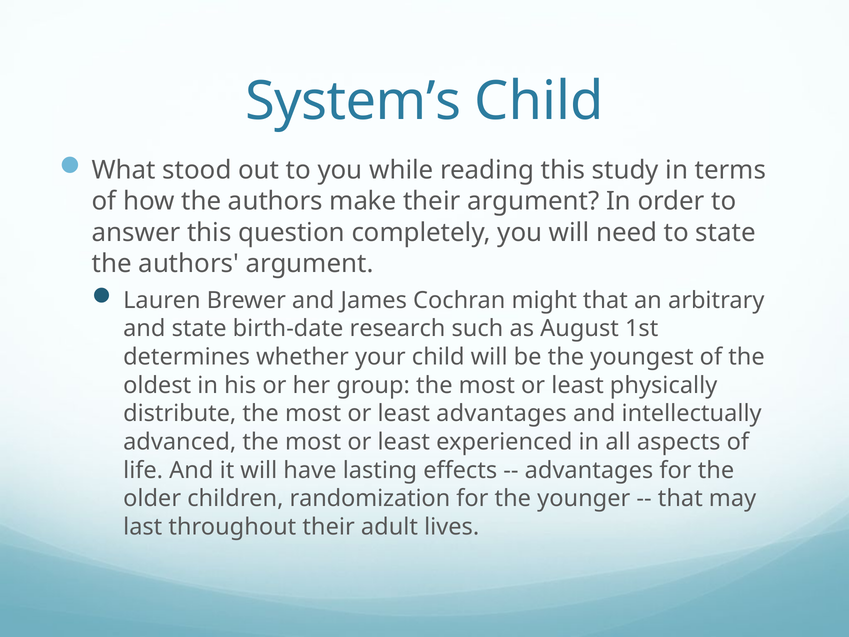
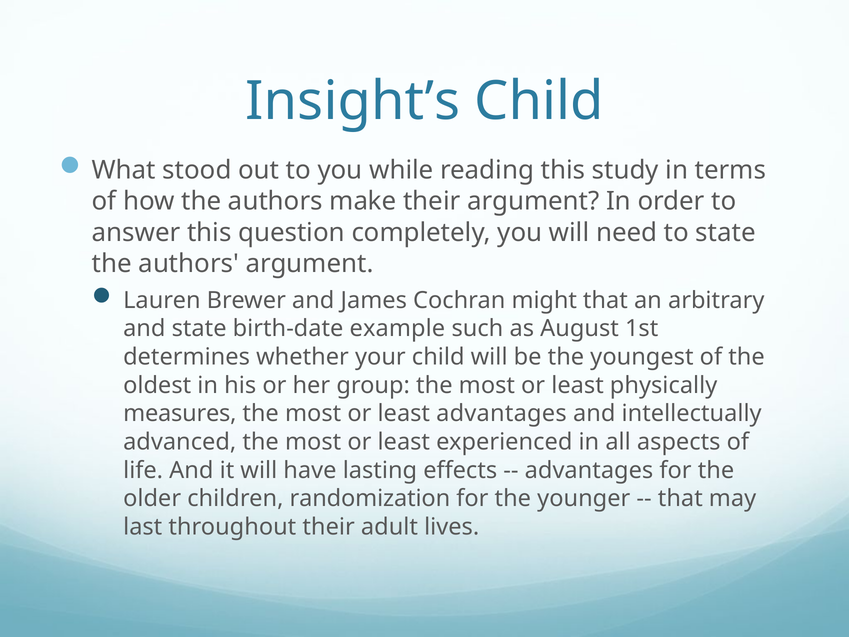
System’s: System’s -> Insight’s (353, 101)
research: research -> example (397, 329)
distribute: distribute -> measures (180, 413)
